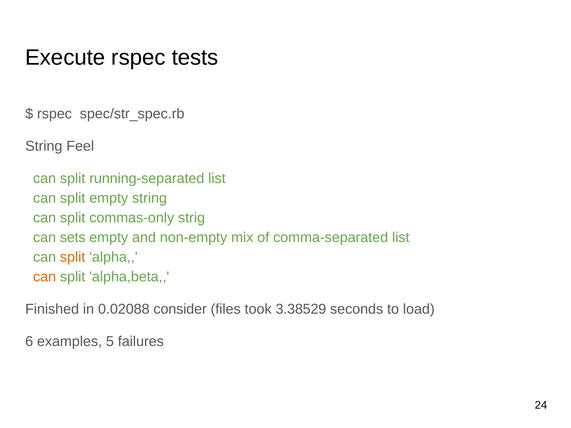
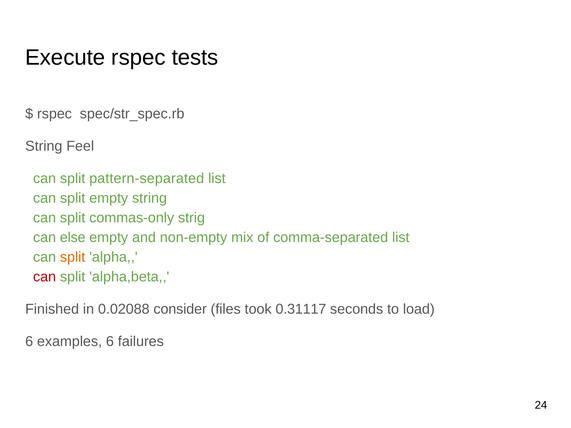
running-separated: running-separated -> pattern-separated (147, 179)
sets: sets -> else (73, 238)
can colour: orange -> red (45, 277)
3.38529: 3.38529 -> 0.31117 (301, 309)
examples 5: 5 -> 6 (110, 342)
